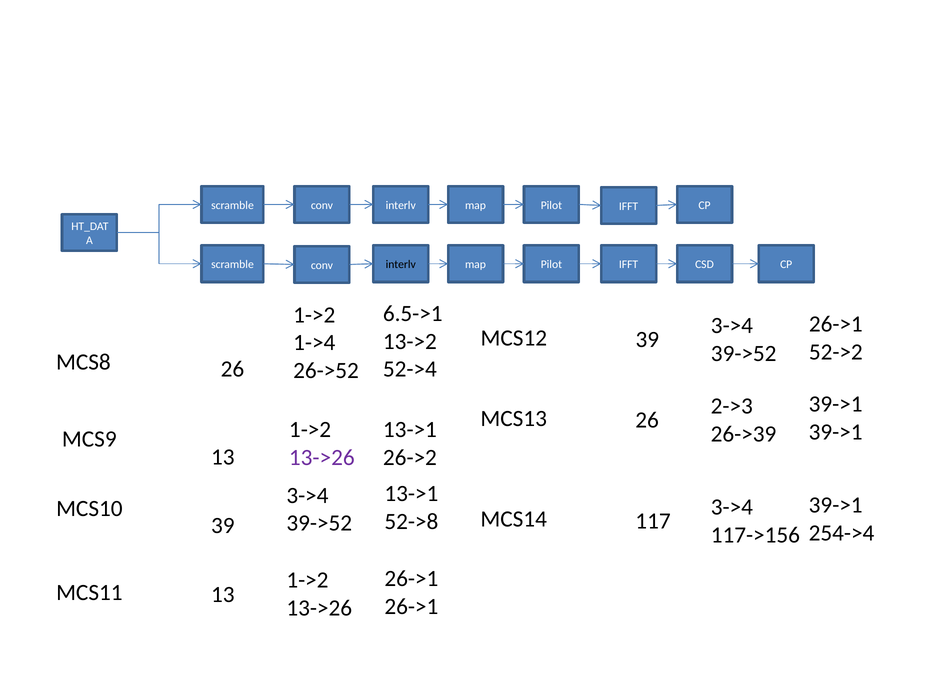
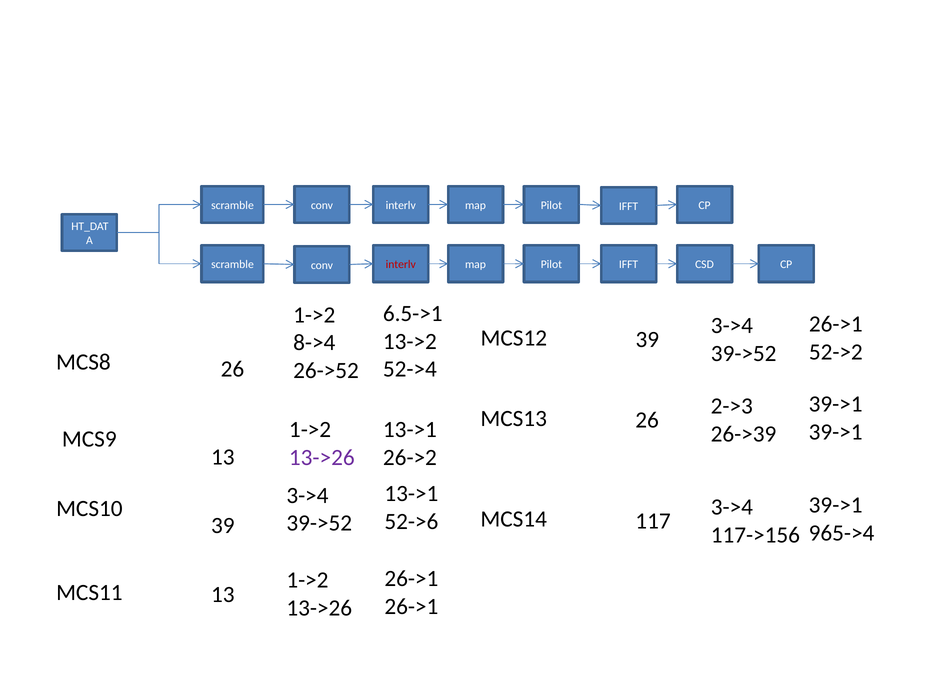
interlv colour: black -> red (401, 264)
1->4: 1->4 -> 8->4 (314, 343)
52->8: 52->8 -> 52->6 (411, 521)
254->4: 254->4 -> 965->4 (842, 533)
